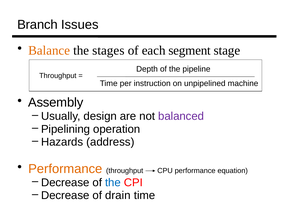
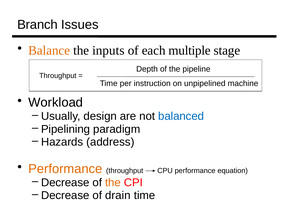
stages: stages -> inputs (108, 50)
segment: segment -> multiple (190, 50)
Assembly: Assembly -> Workload (56, 103)
balanced colour: purple -> blue (181, 116)
operation: operation -> paradigm (117, 129)
the colour: blue -> orange (113, 183)
